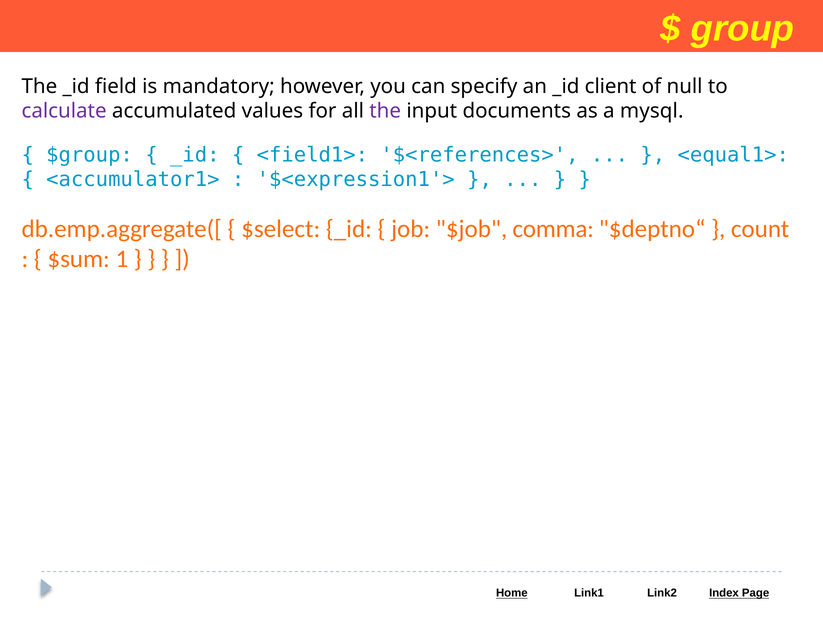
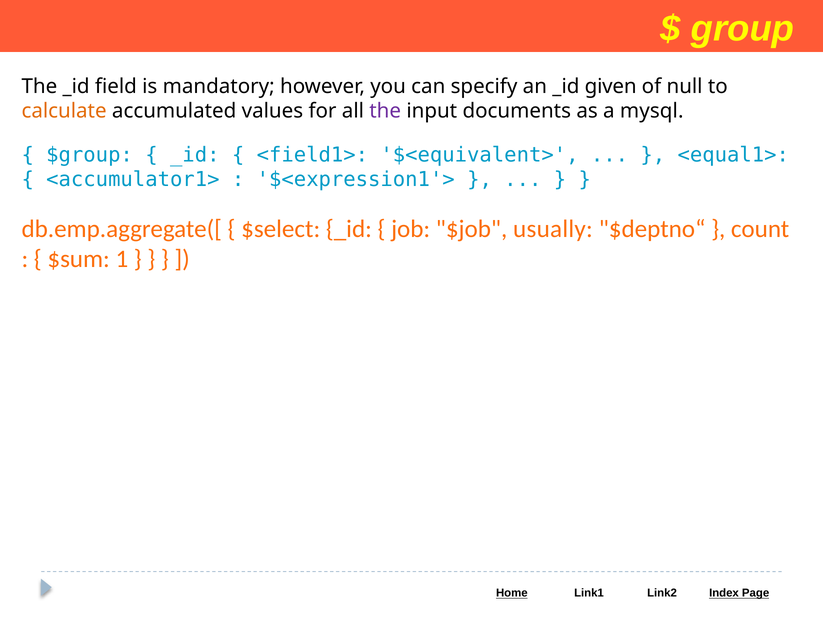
client: client -> given (611, 86)
calculate colour: purple -> orange (64, 111)
$<references>: $<references> -> $<equivalent> (479, 155)
comma: comma -> usually (553, 229)
